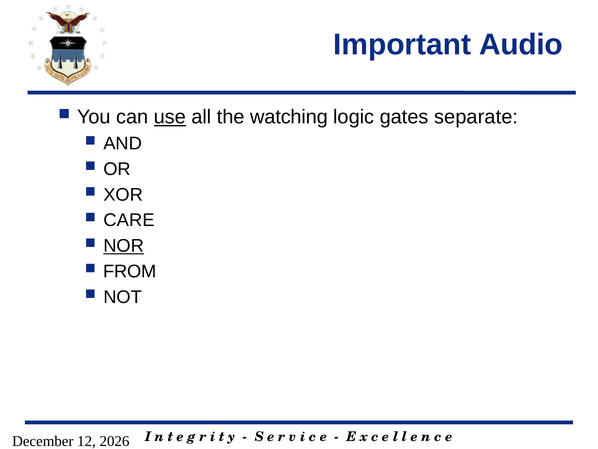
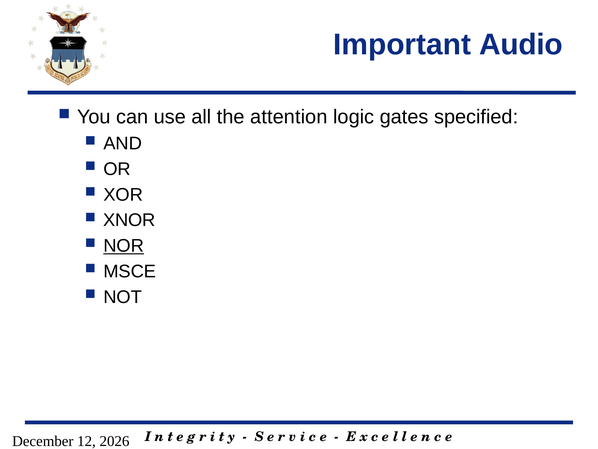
use underline: present -> none (170, 117)
watching: watching -> attention (289, 117)
separate: separate -> specified (476, 117)
CARE: CARE -> XNOR (129, 220)
FROM: FROM -> MSCE (130, 271)
